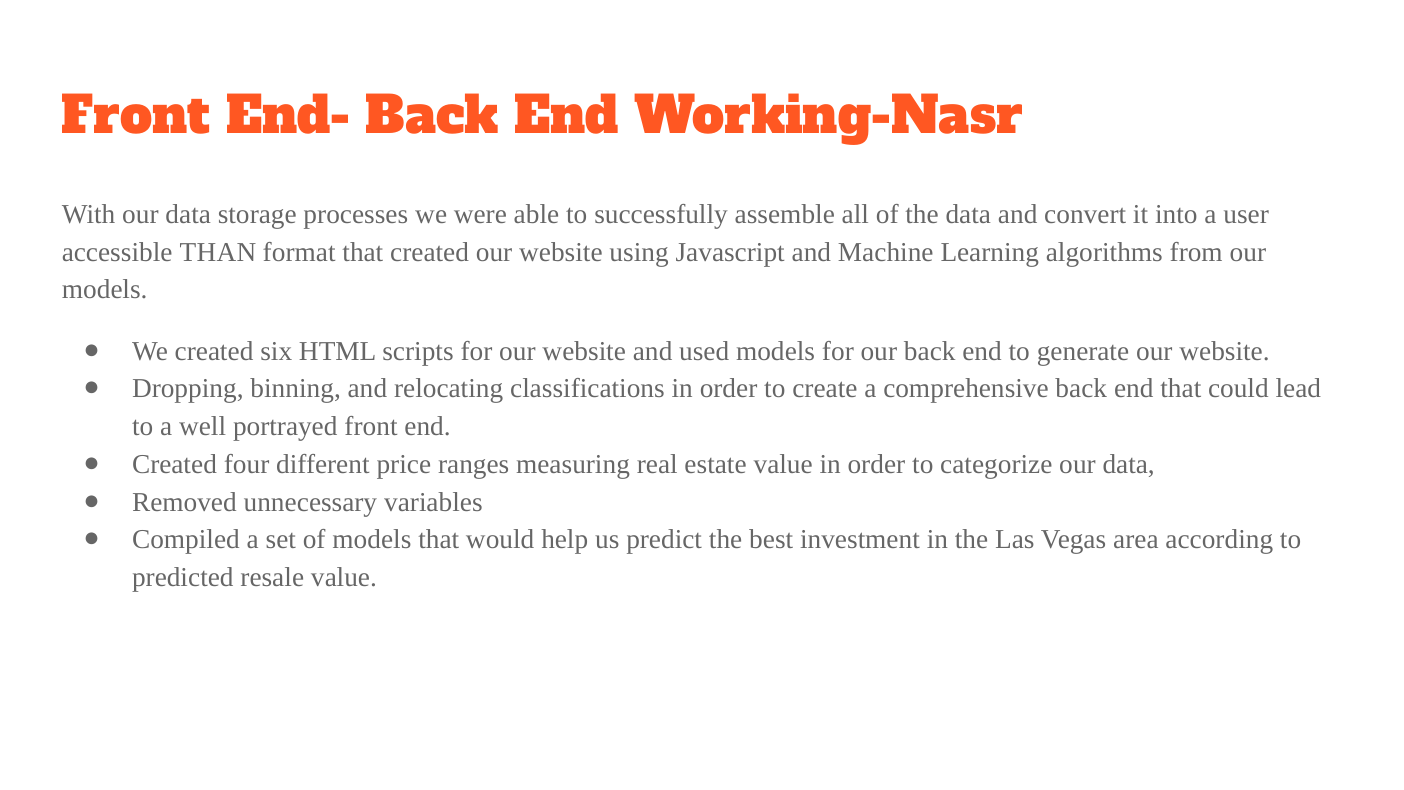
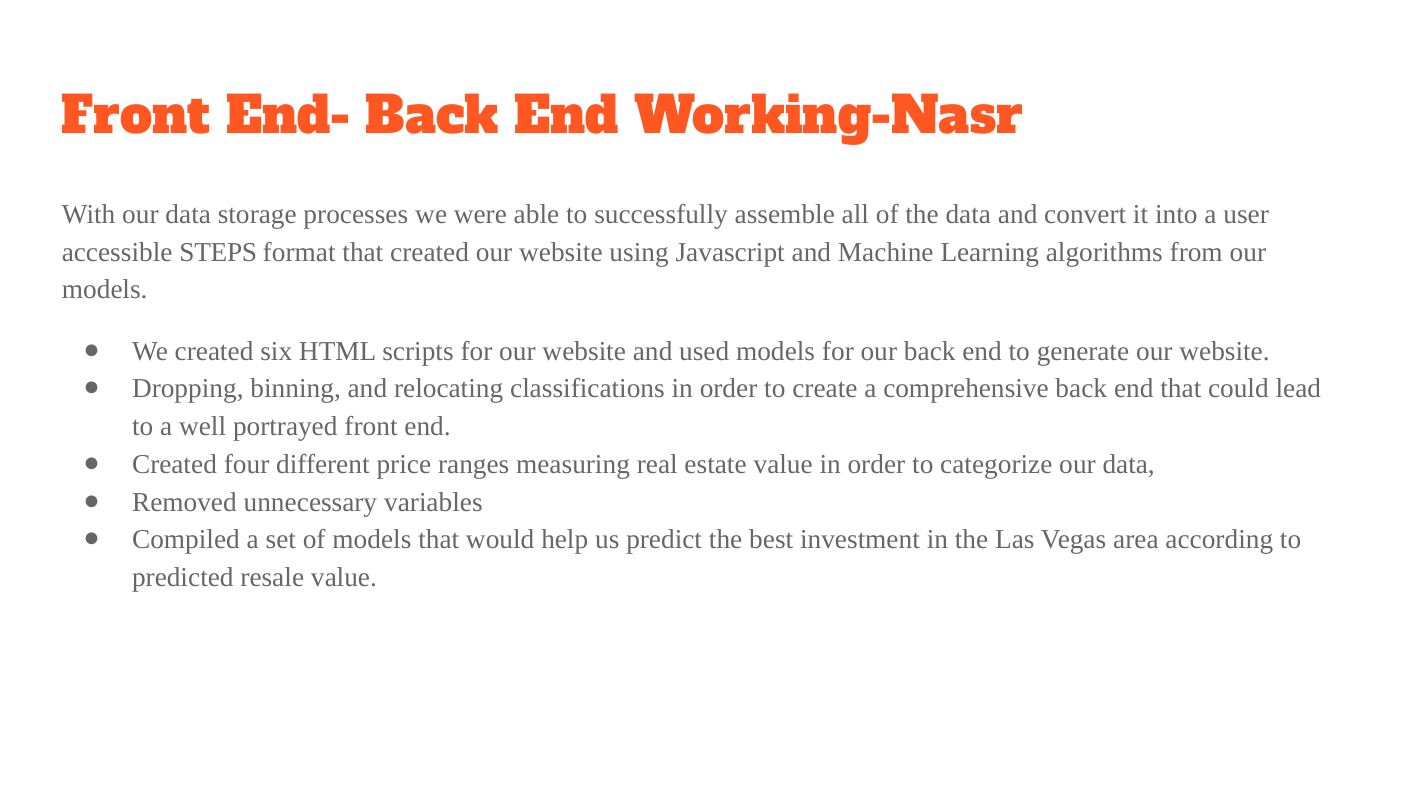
THAN: THAN -> STEPS (218, 252)
